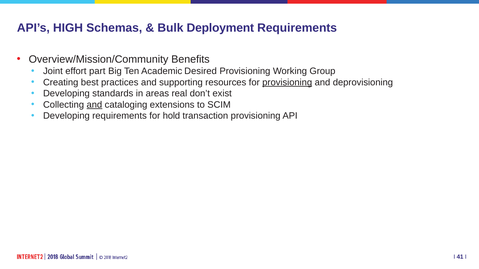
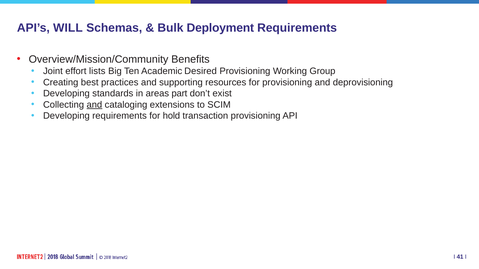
HIGH: HIGH -> WILL (68, 28)
part: part -> lists (97, 71)
provisioning underline: present -> none (287, 82)
real: real -> part (179, 94)
